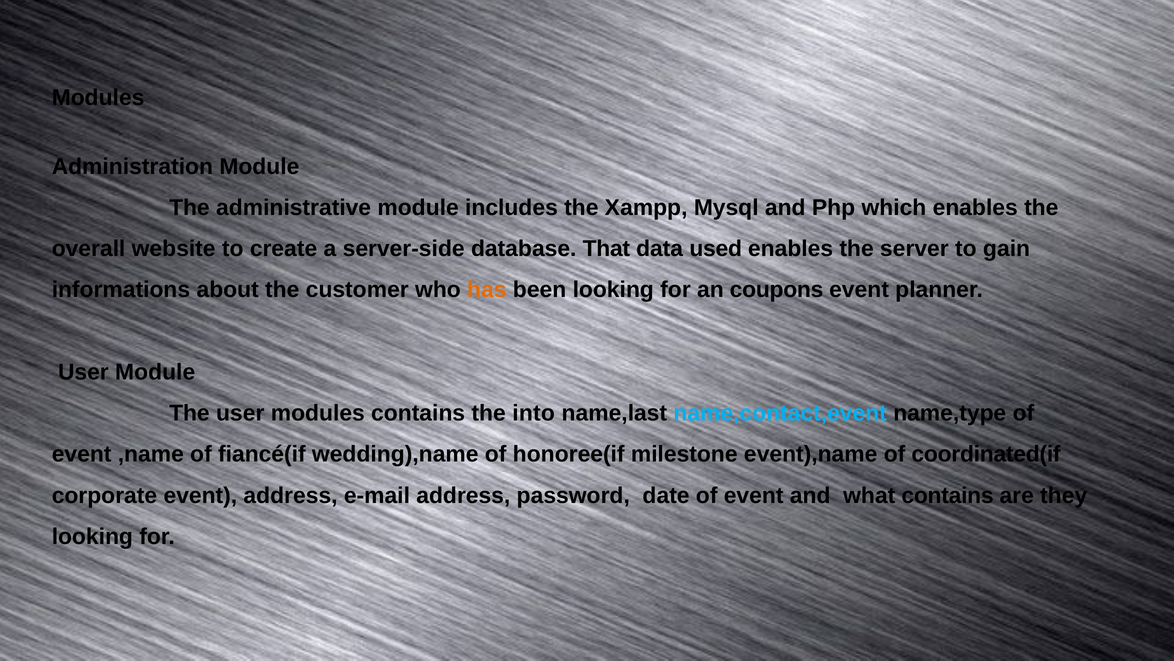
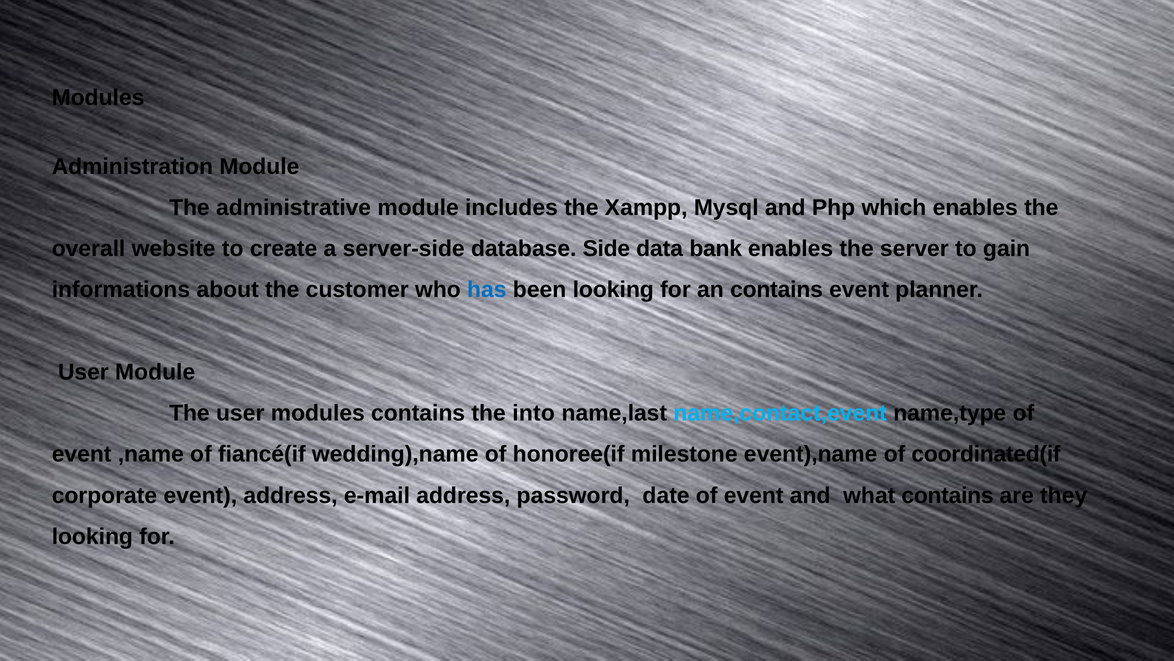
That: That -> Side (606, 249)
used: used -> bank (716, 249)
has colour: orange -> blue (487, 290)
an coupons: coupons -> contains (777, 290)
